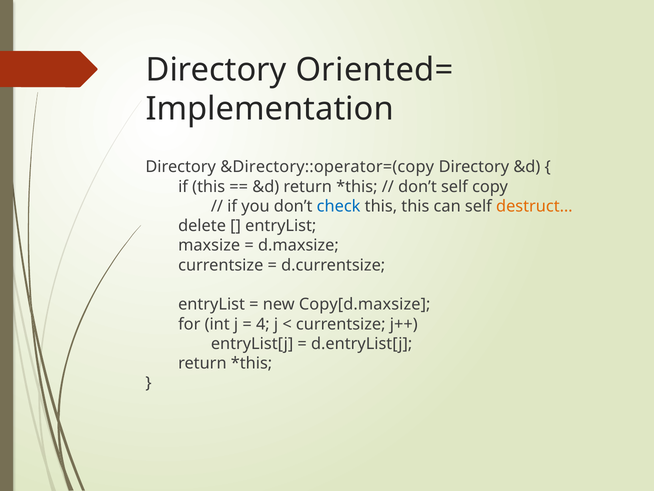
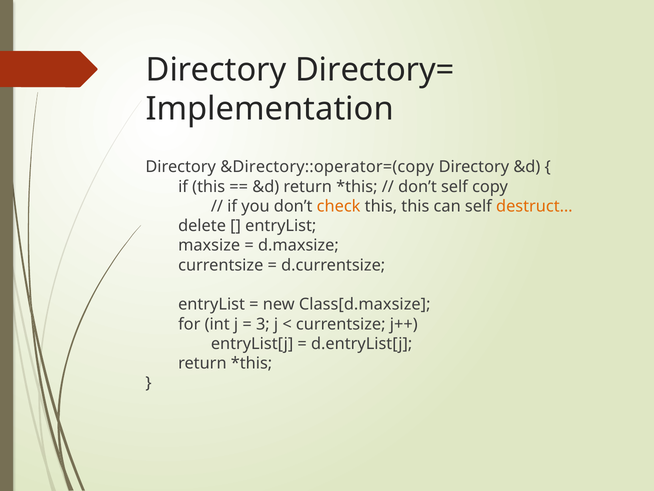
Oriented=: Oriented= -> Directory= (375, 70)
check colour: blue -> orange (339, 206)
Copy[d.maxsize: Copy[d.maxsize -> Class[d.maxsize (365, 304)
4: 4 -> 3 (263, 324)
